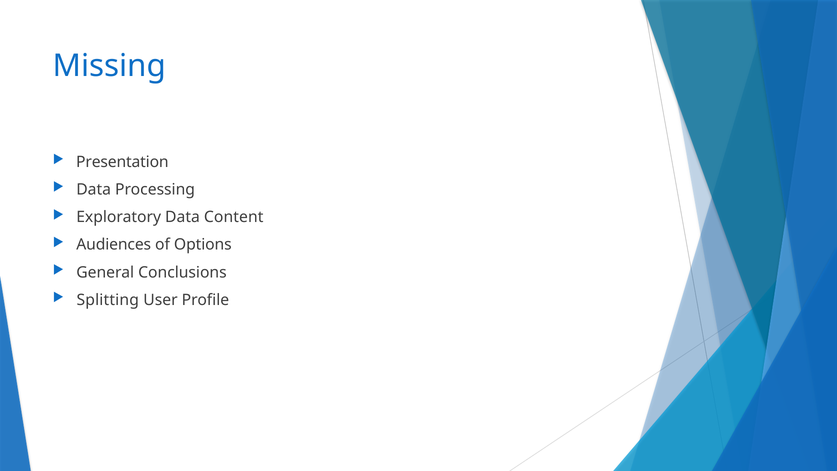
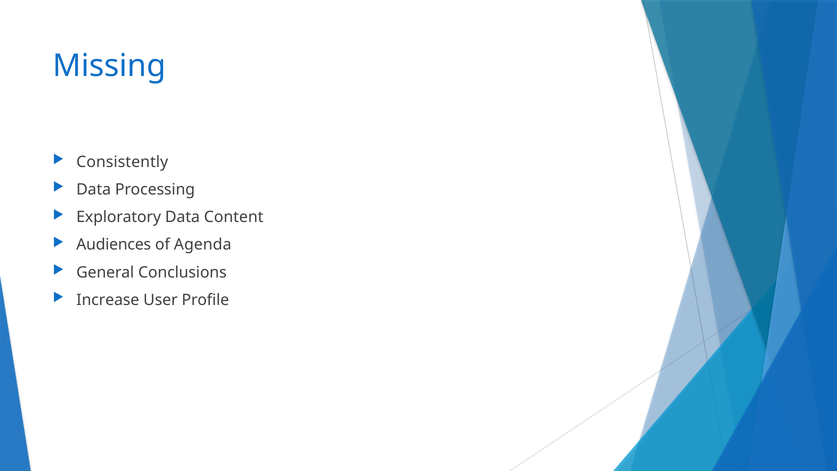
Presentation: Presentation -> Consistently (122, 162)
Options: Options -> Agenda (203, 245)
Splitting: Splitting -> Increase (108, 300)
